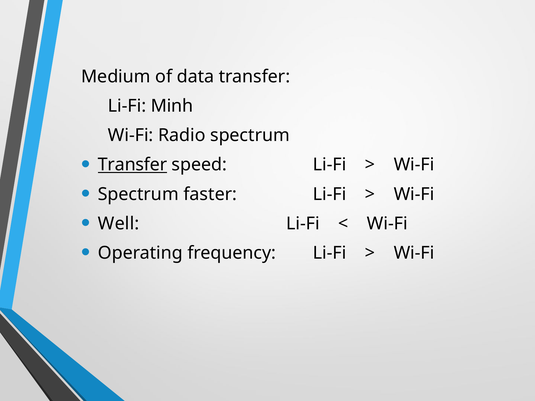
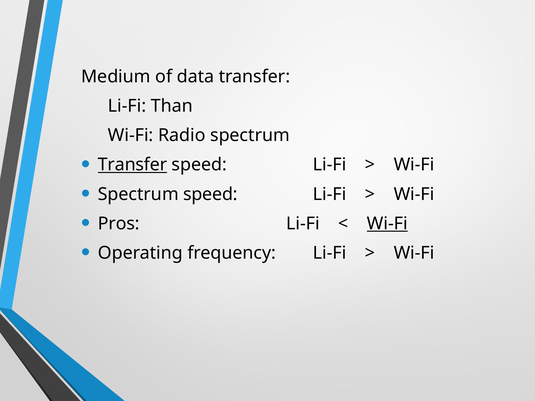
Minh: Minh -> Than (172, 106)
Spectrum faster: faster -> speed (210, 194)
Well: Well -> Pros (119, 224)
Wi-Fi underline: none -> present (387, 224)
